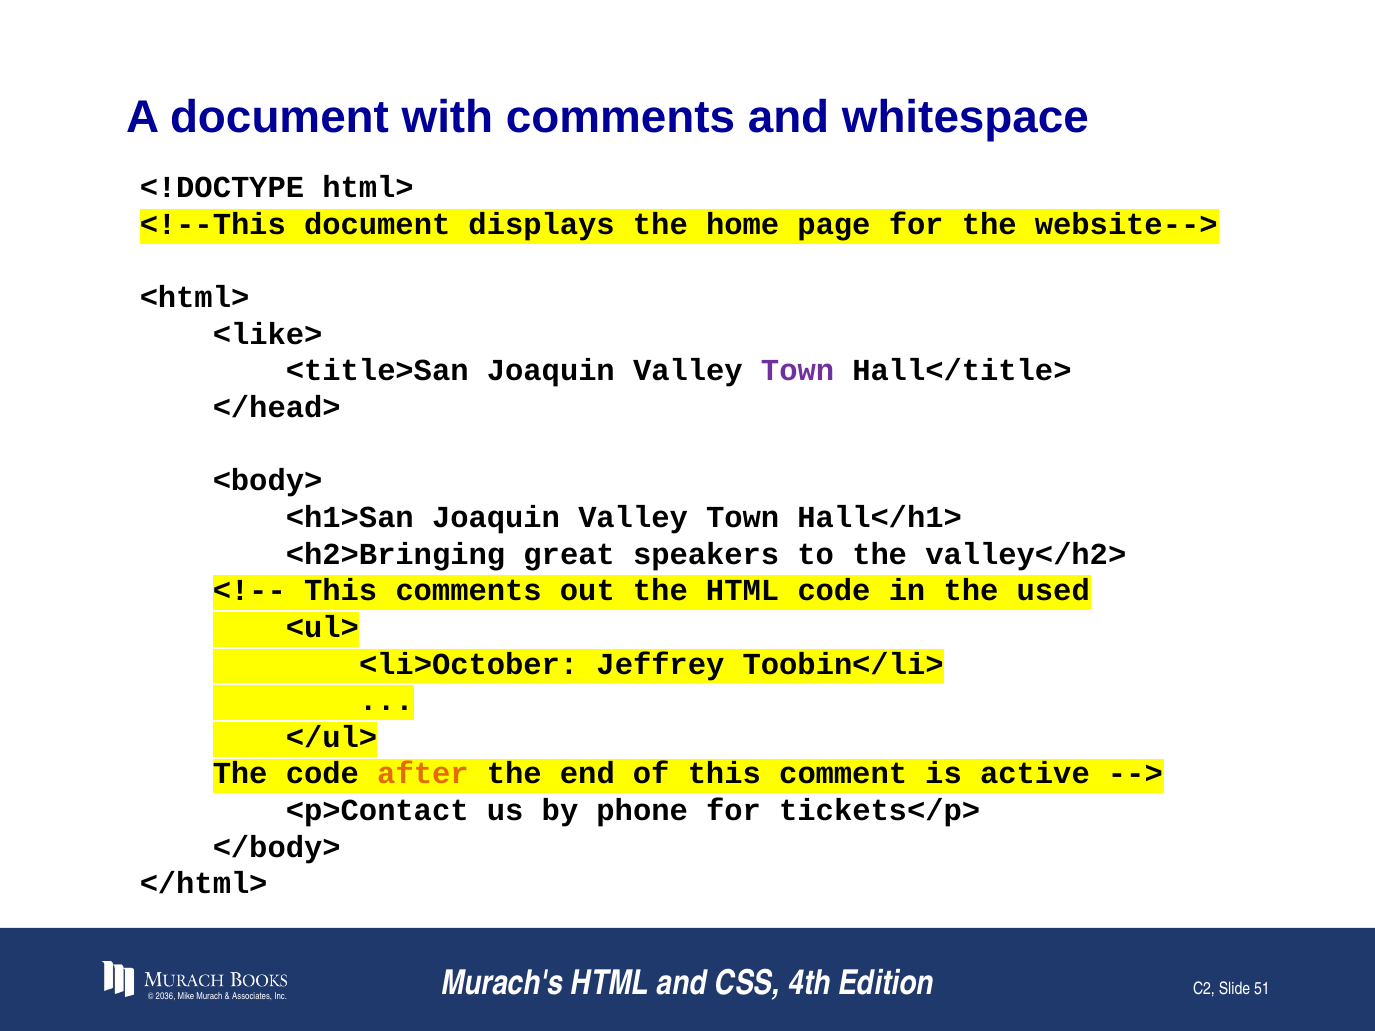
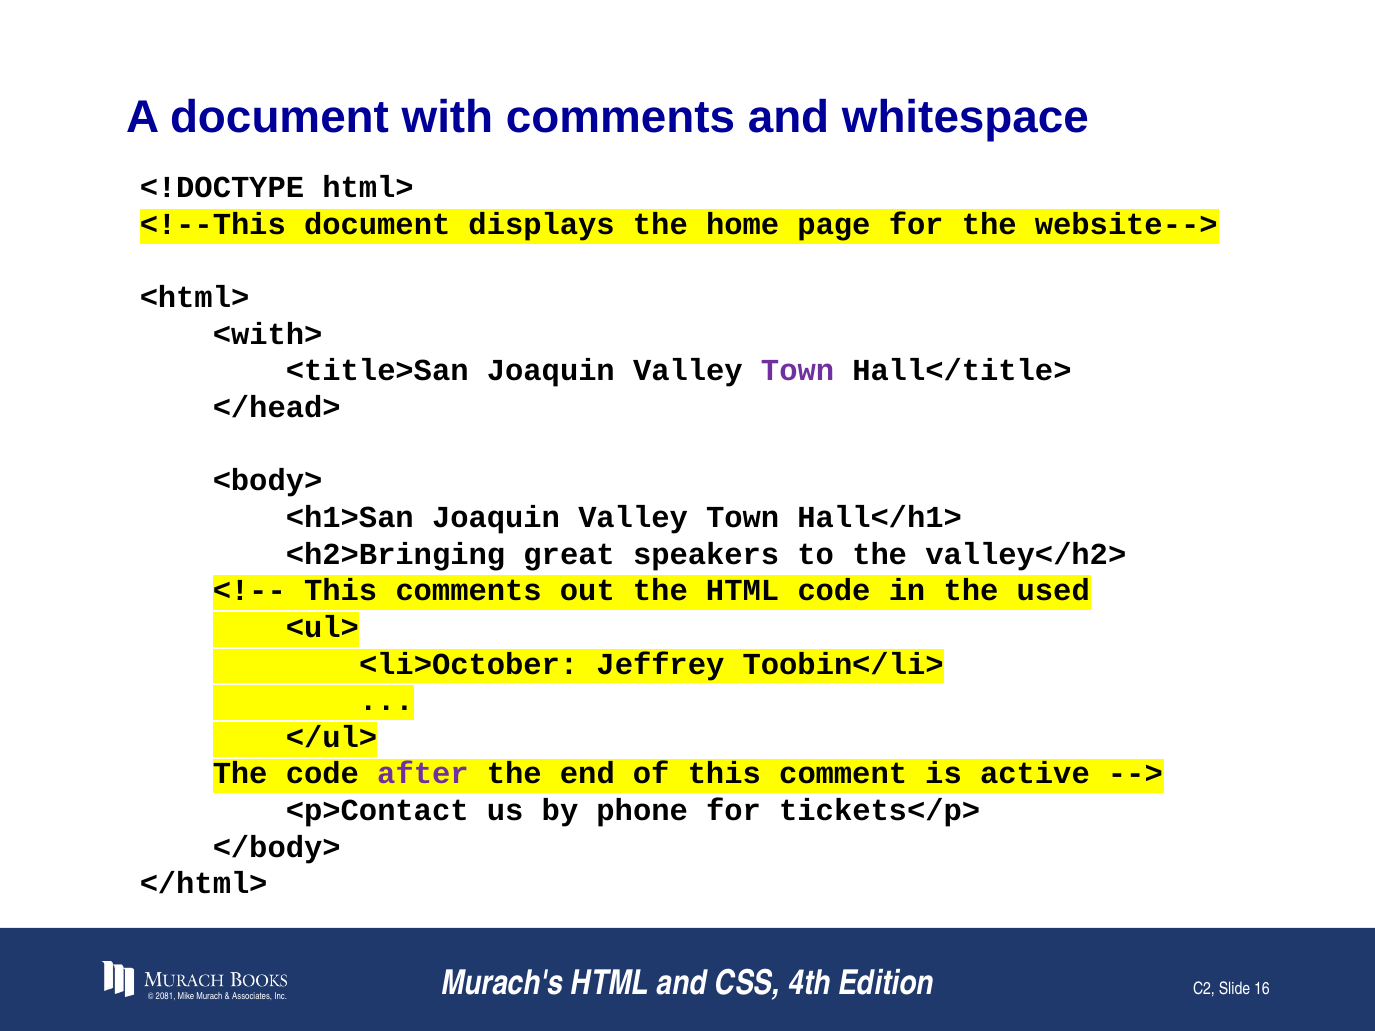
<like>: <like> -> <with> (268, 334)
after colour: orange -> purple (423, 774)
2036: 2036 -> 2081 (166, 996)
51: 51 -> 16 (1262, 989)
